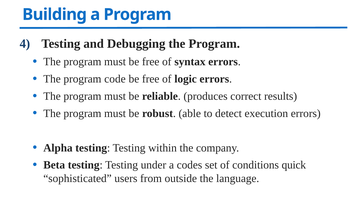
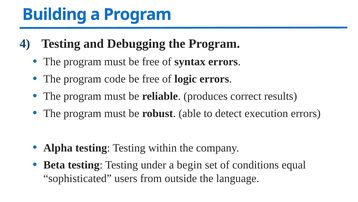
codes: codes -> begin (189, 165)
quick: quick -> equal (294, 165)
